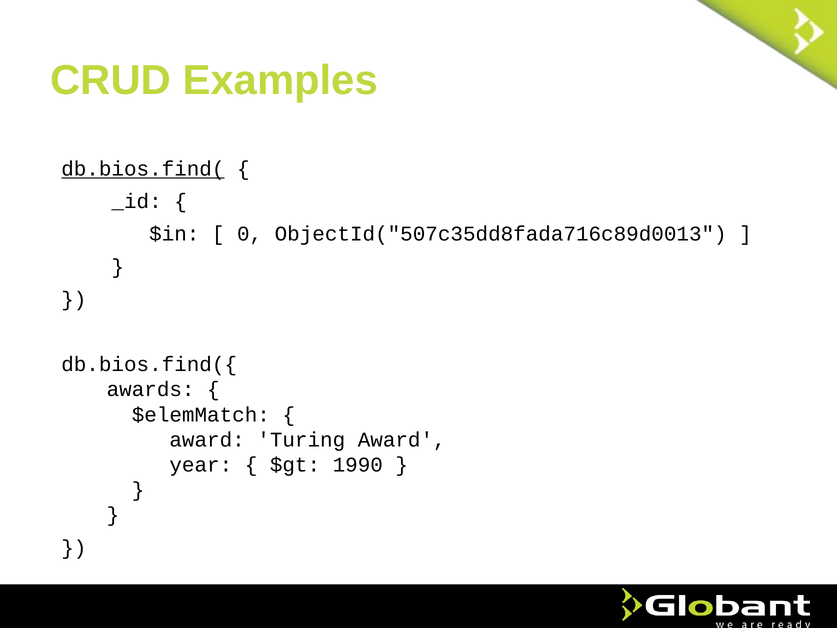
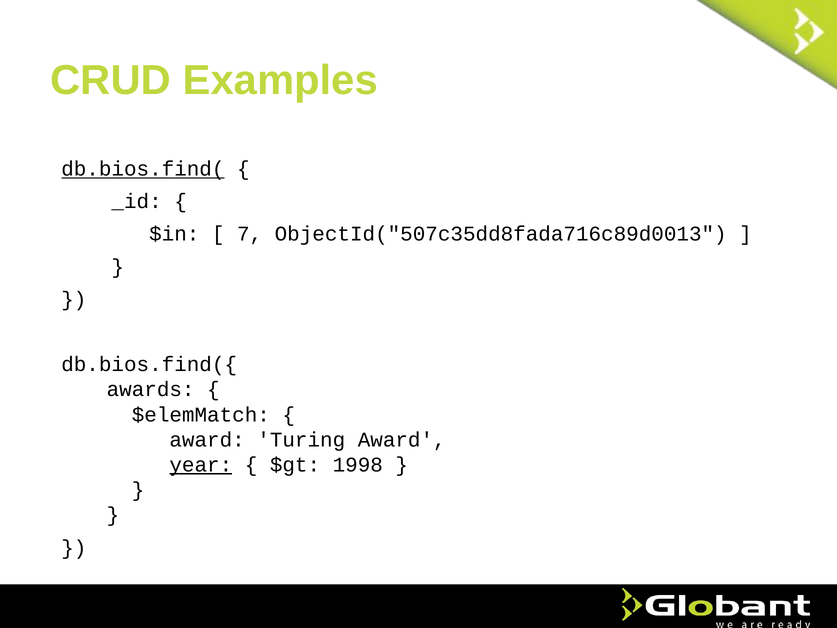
0: 0 -> 7 (250, 234)
year underline: none -> present (201, 465)
1990: 1990 -> 1998 (358, 465)
